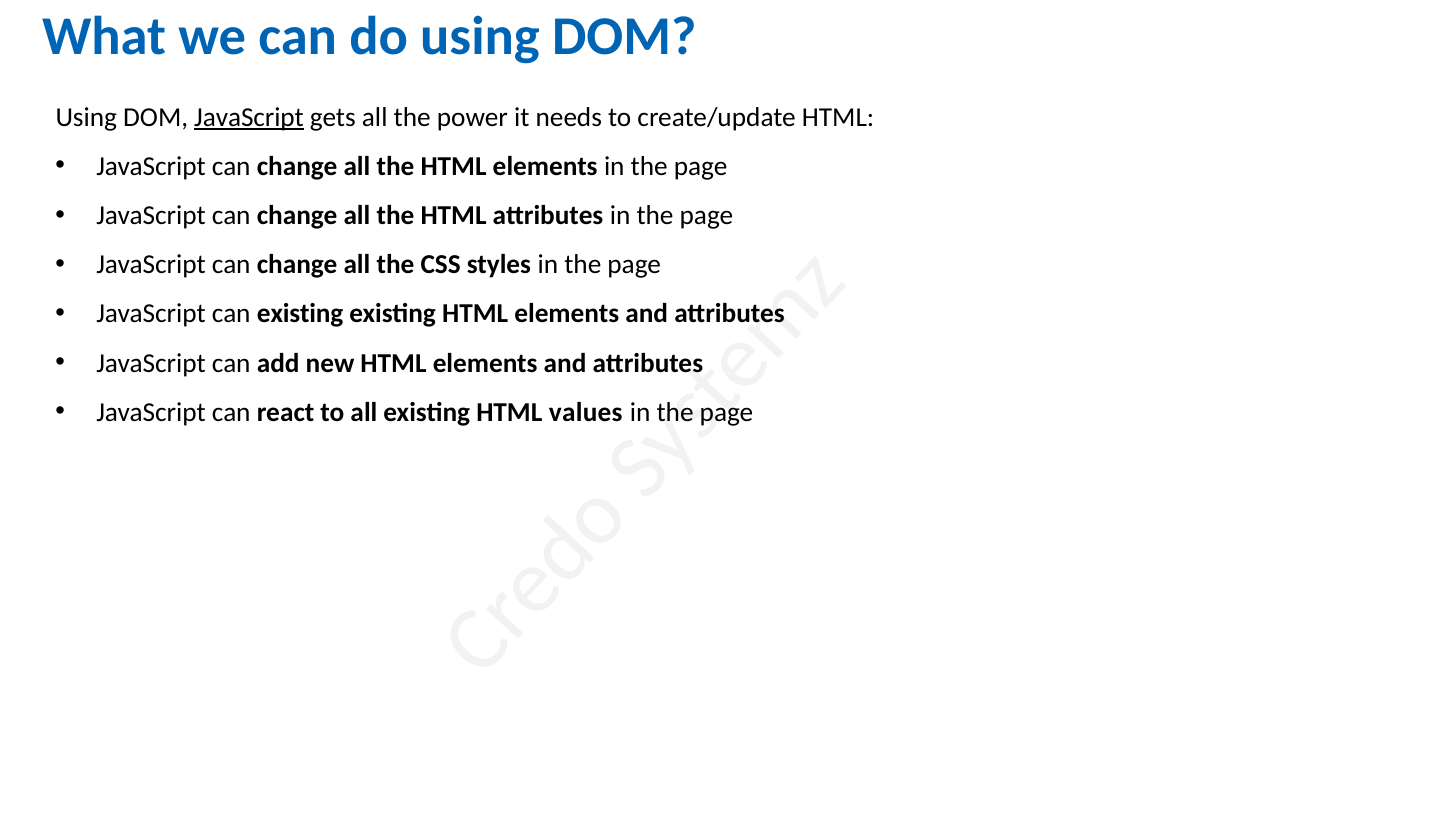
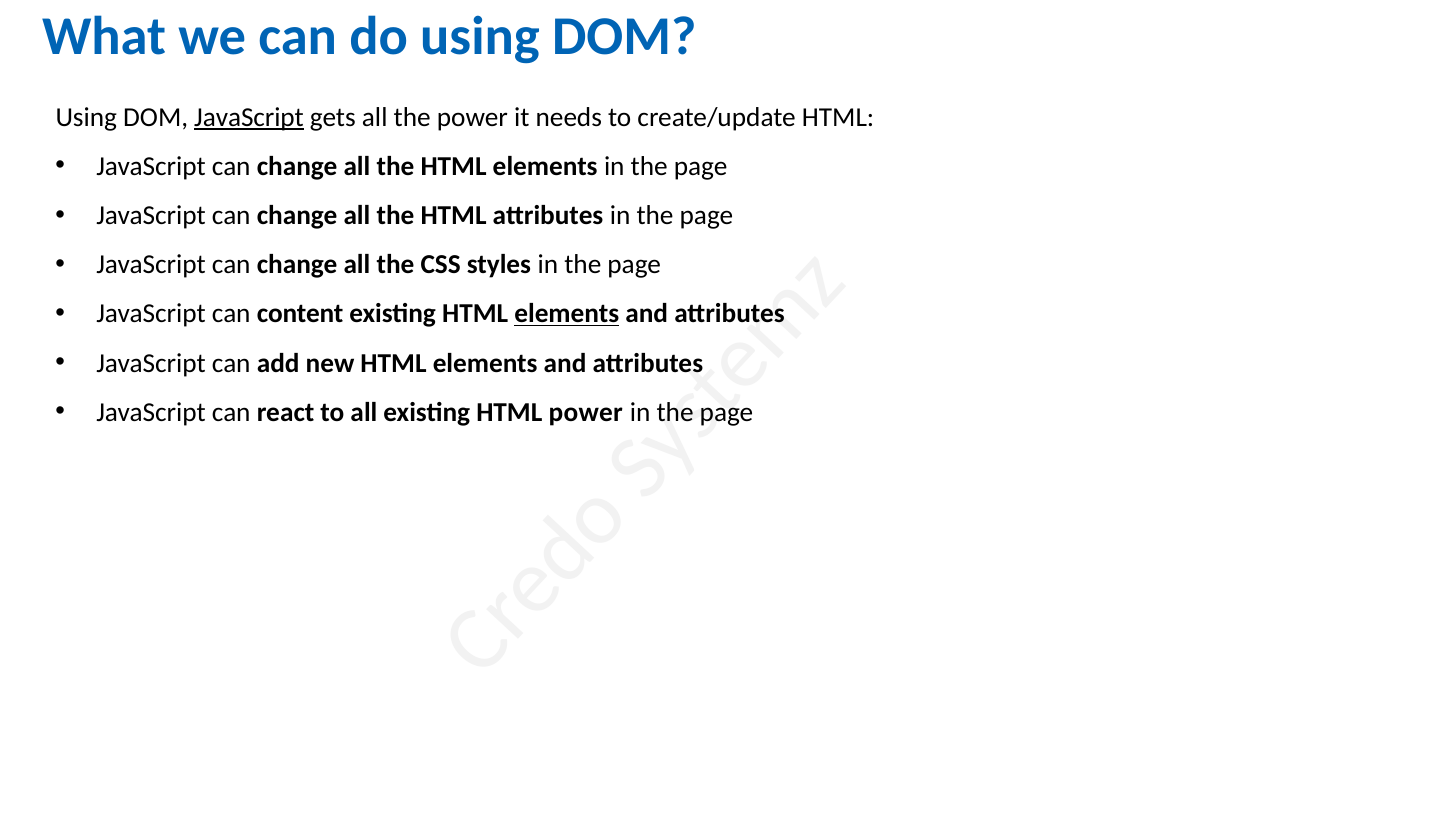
can existing: existing -> content (300, 314)
elements underline: none -> present (567, 314)
HTML values: values -> power (586, 412)
